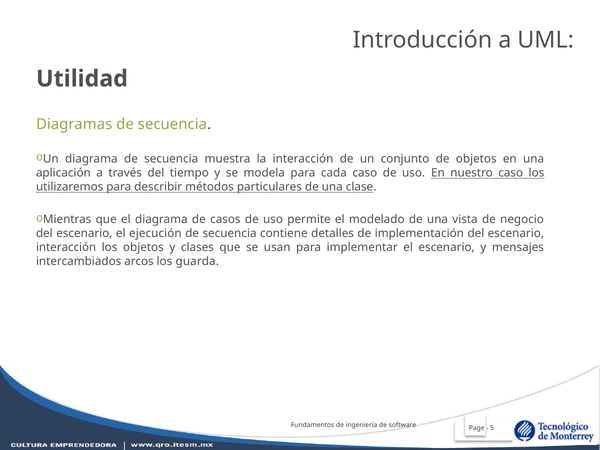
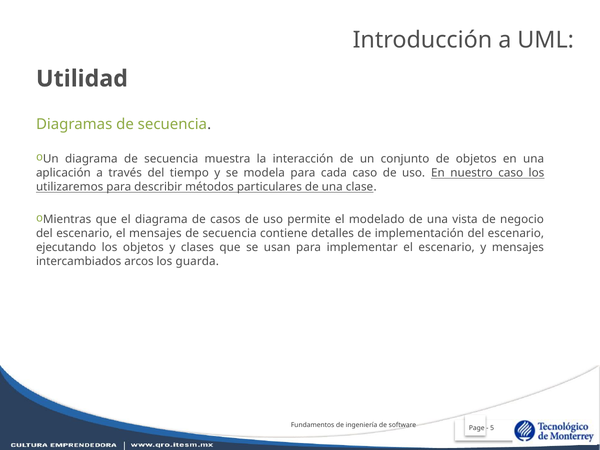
el ejecución: ejecución -> mensajes (155, 233)
interacción: interacción -> ejecutando (66, 247)
